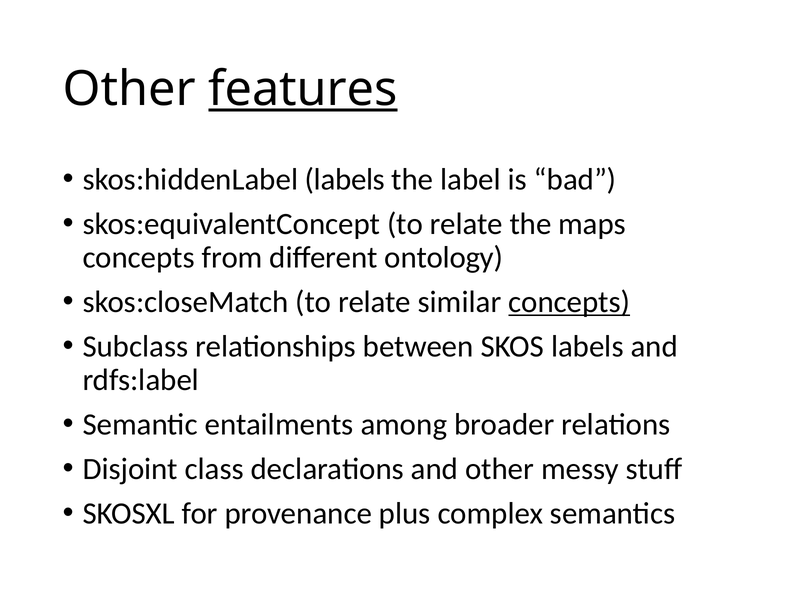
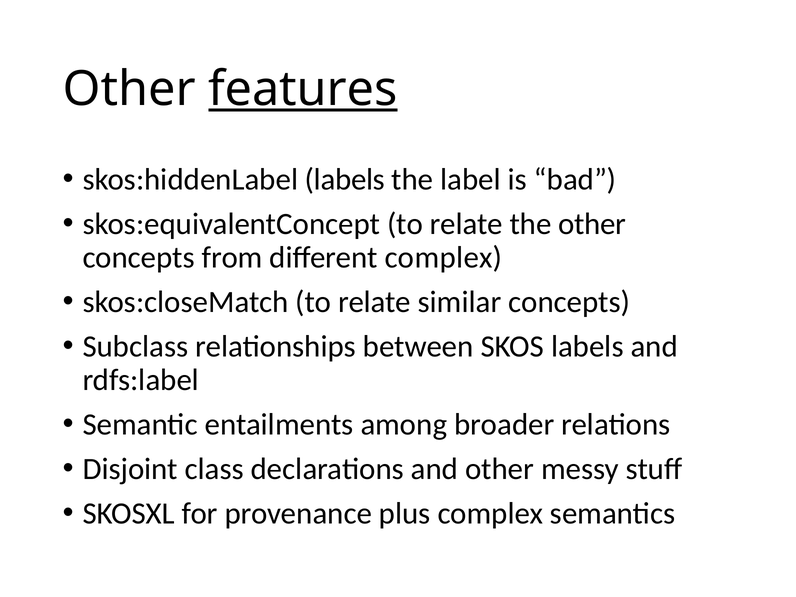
the maps: maps -> other (592, 224)
different ontology: ontology -> complex (443, 257)
concepts underline: present -> none (569, 302)
